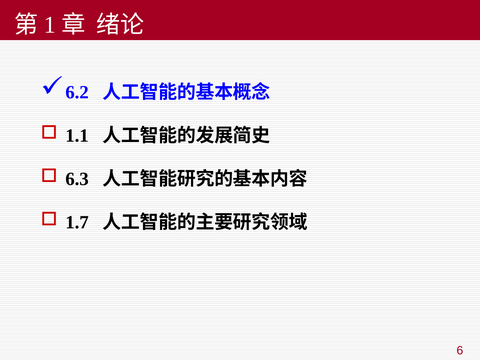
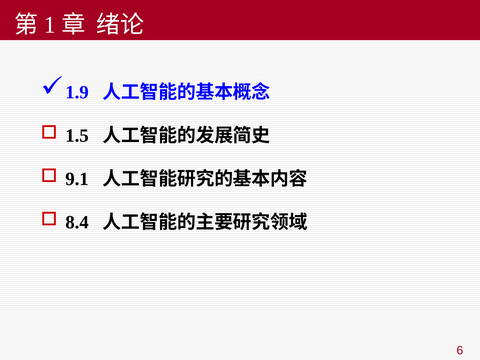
6.2: 6.2 -> 1.9 (77, 92)
1.1: 1.1 -> 1.5 (77, 136)
6.3: 6.3 -> 9.1 (77, 179)
1.7: 1.7 -> 8.4 (77, 222)
